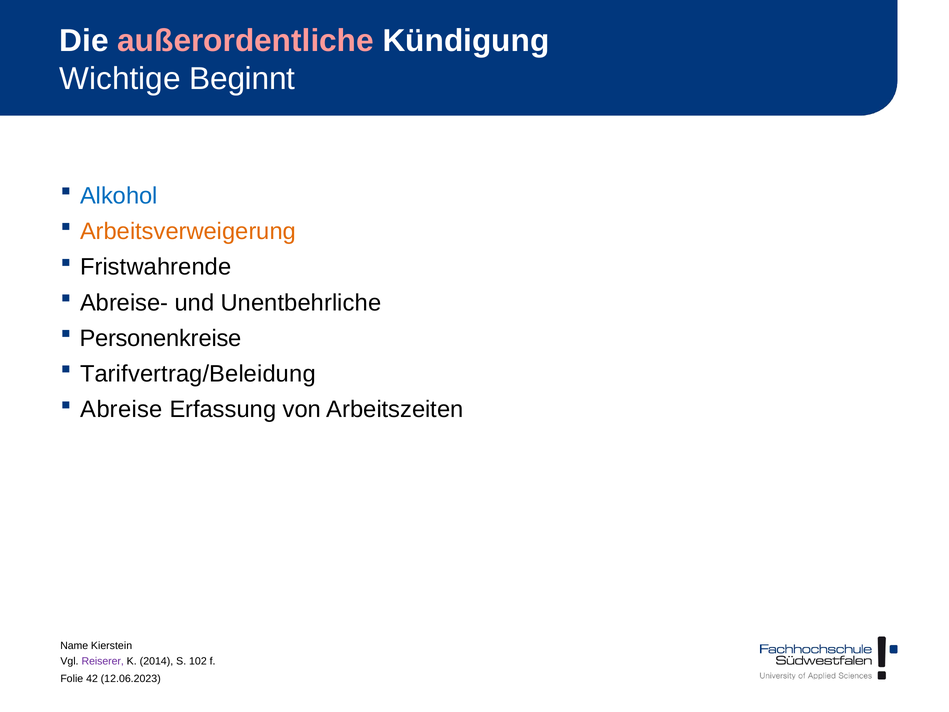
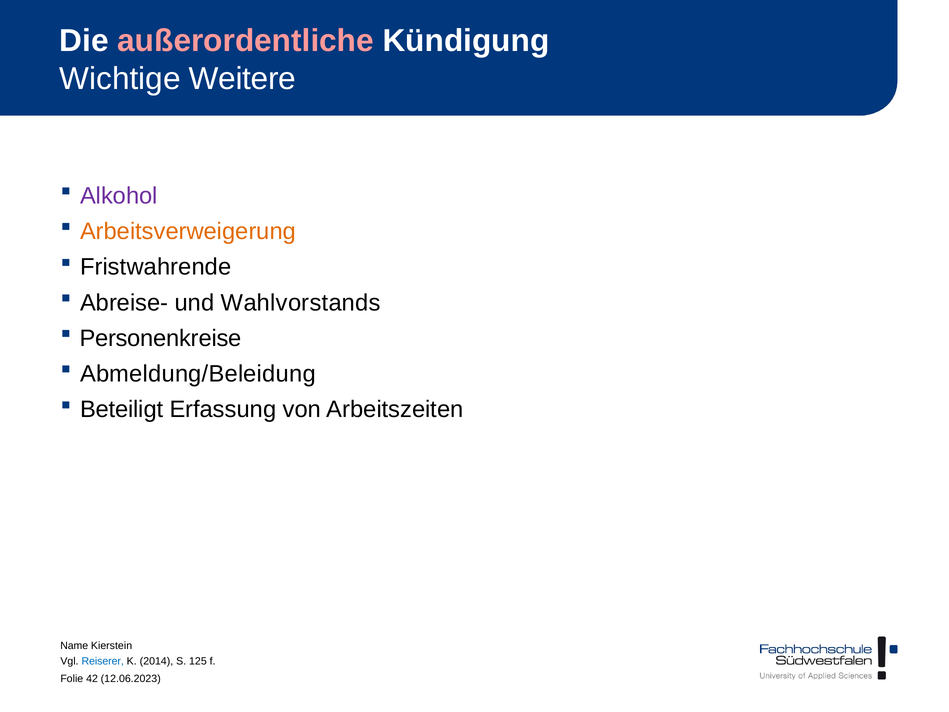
Beginnt: Beginnt -> Weitere (242, 79)
Alkohol colour: blue -> purple (119, 196)
Unentbehrliche: Unentbehrliche -> Wahlvorstands (301, 303)
Tarifvertrag/Beleidung: Tarifvertrag/Beleidung -> Abmeldung/Beleidung (198, 374)
Abreise: Abreise -> Beteiligt (122, 409)
Reiserer colour: purple -> blue (103, 661)
102: 102 -> 125 (198, 661)
